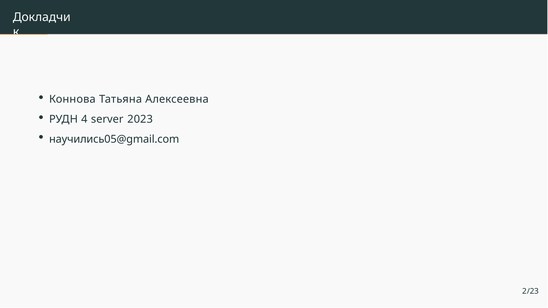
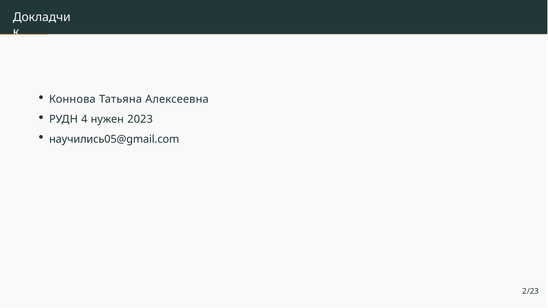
server: server -> нужен (107, 119)
